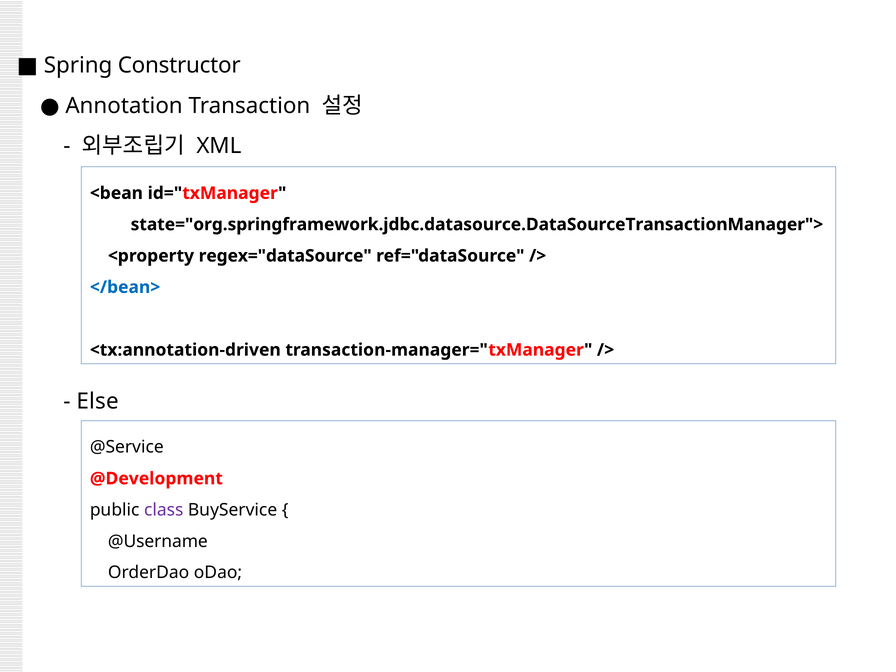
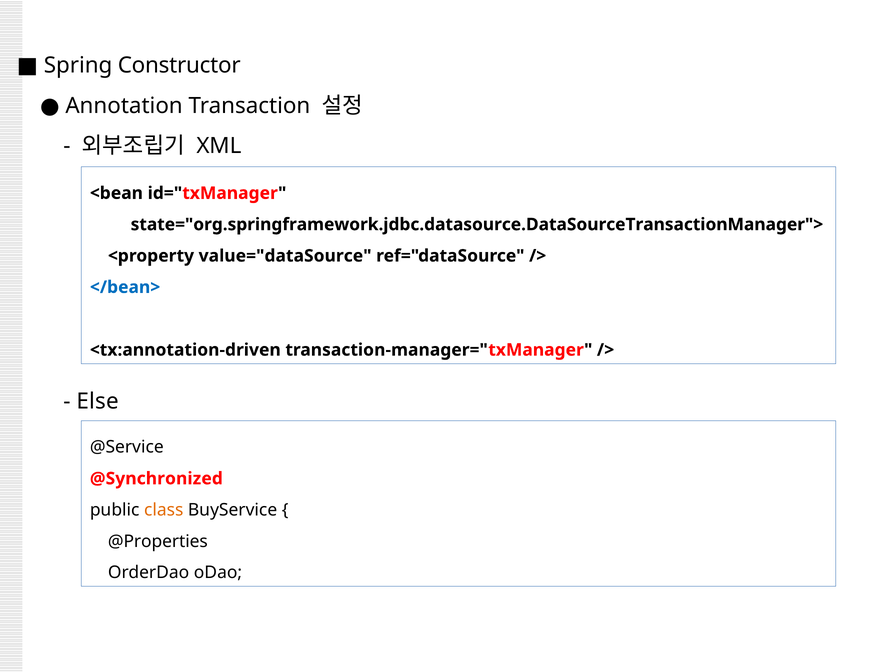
regex="dataSource: regex="dataSource -> value="dataSource (285, 256)
@Development: @Development -> @Synchronized (156, 479)
class colour: purple -> orange (164, 510)
@Username: @Username -> @Properties (158, 541)
